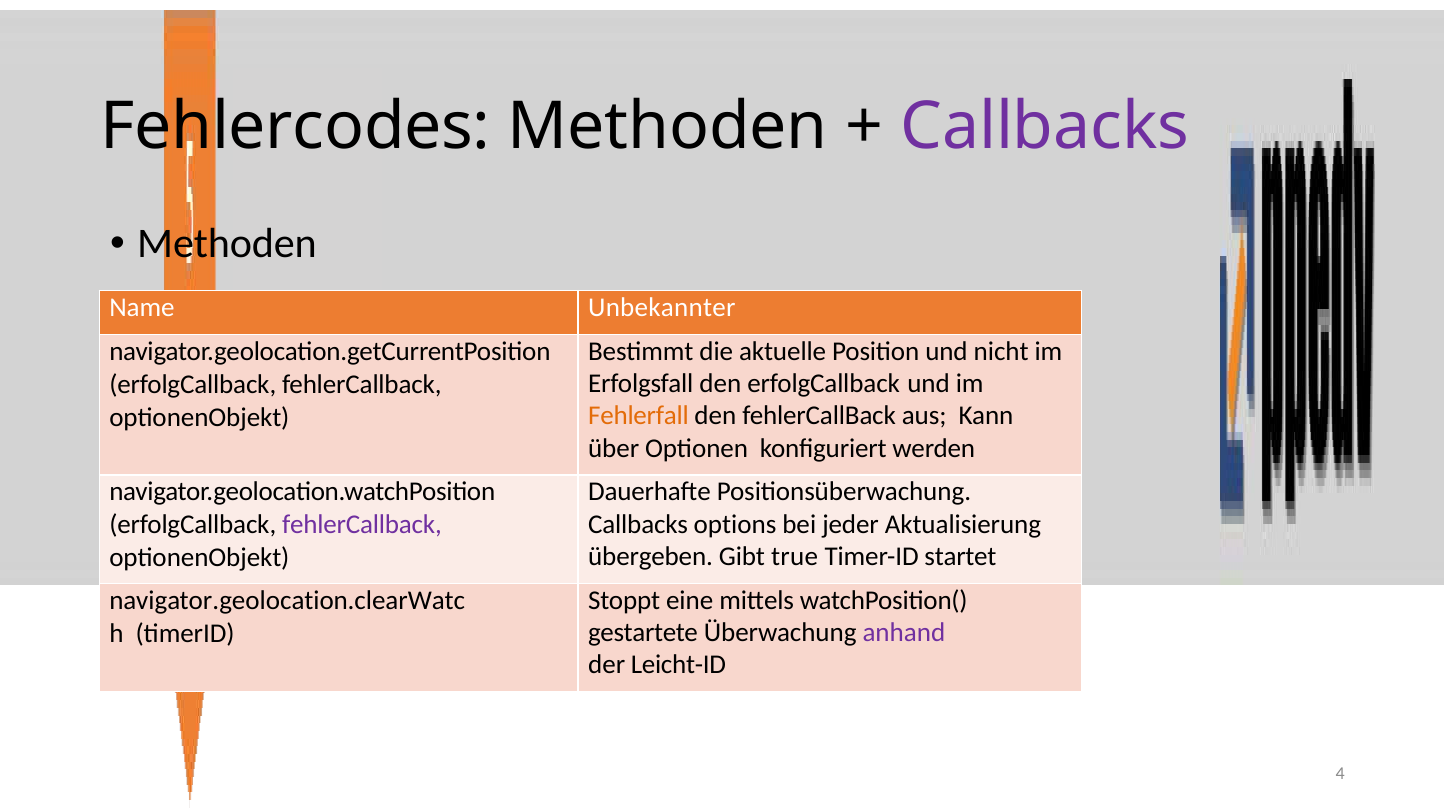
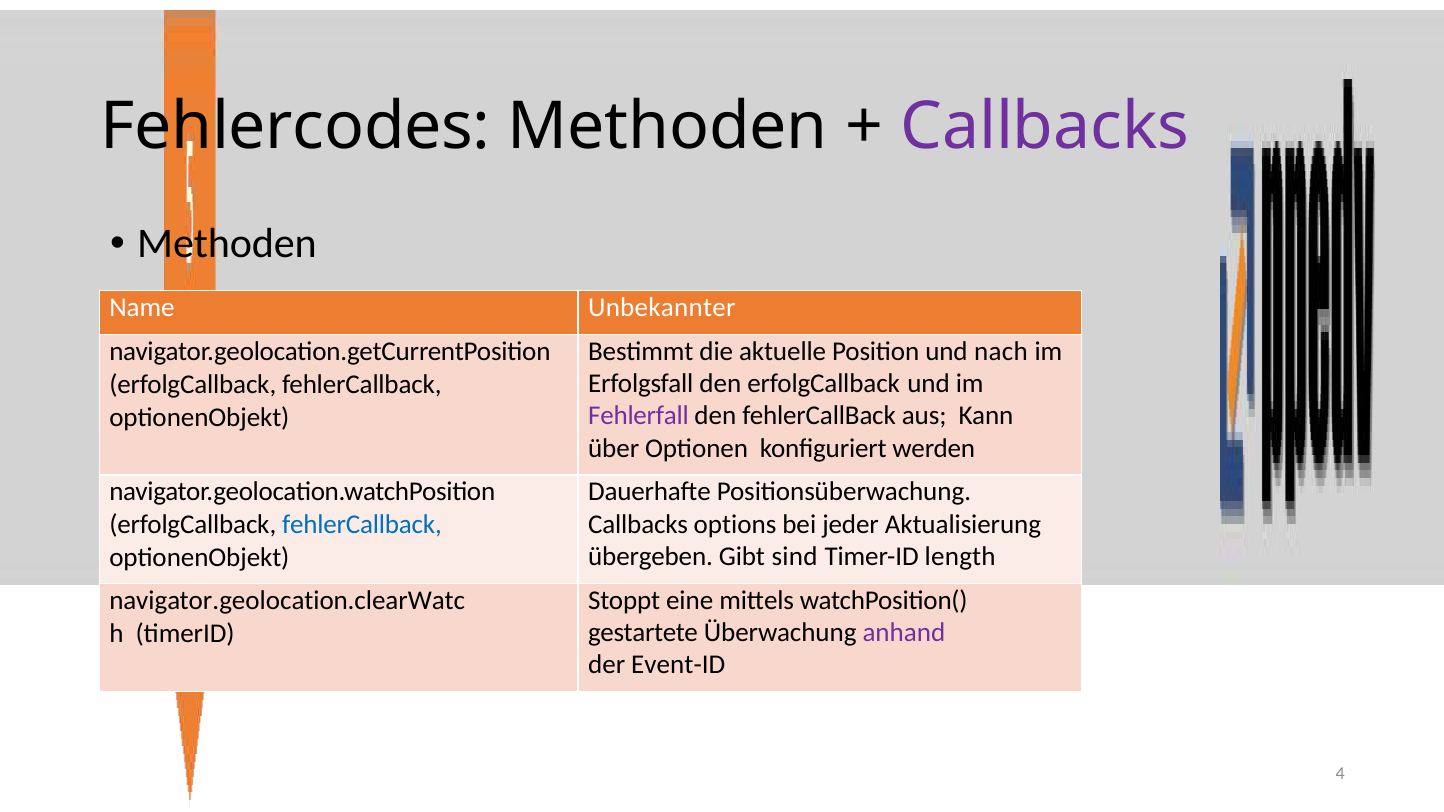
nicht: nicht -> nach (1001, 351)
Fehlerfall colour: orange -> purple (638, 416)
fehlerCallback colour: purple -> blue (362, 525)
true: true -> sind (795, 557)
startet: startet -> length (960, 557)
Leicht-ID: Leicht-ID -> Event-ID (678, 665)
